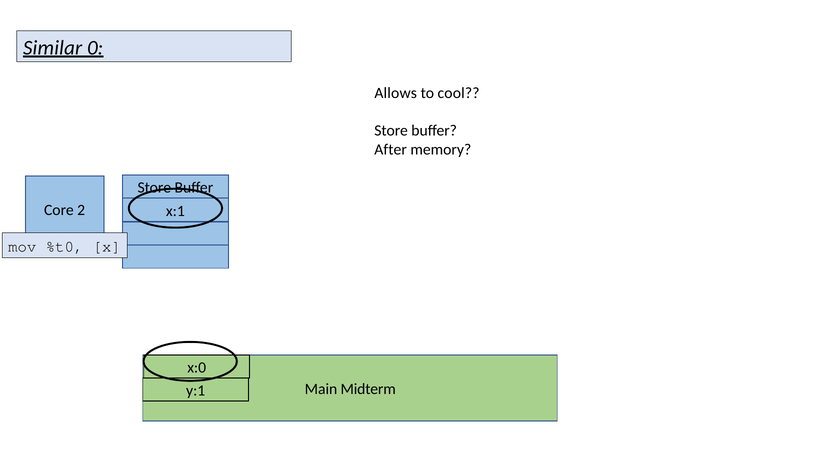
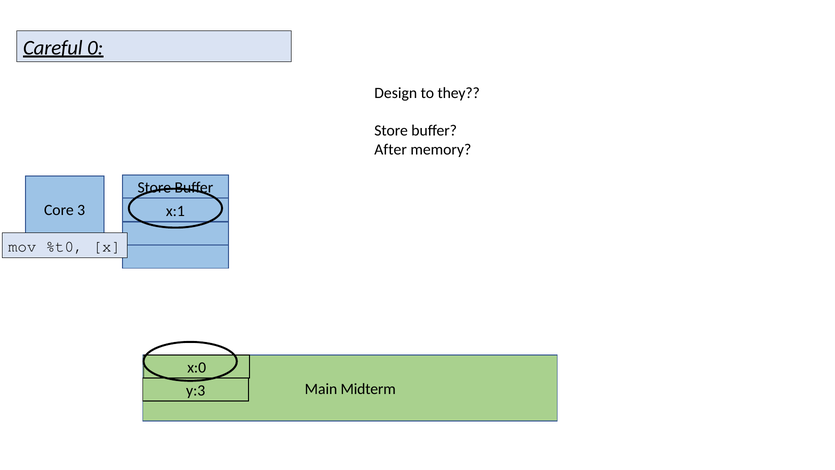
Similar: Similar -> Careful (53, 48)
Allows: Allows -> Design (396, 93)
cool: cool -> they (459, 93)
2: 2 -> 3 (81, 210)
y:1: y:1 -> y:3 (196, 390)
